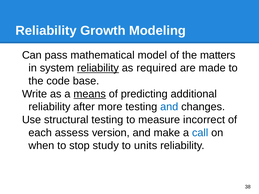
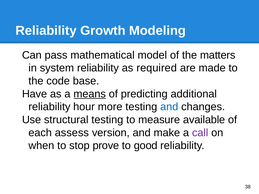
reliability underline: present -> none (98, 68)
Write: Write -> Have (35, 94)
after: after -> hour (84, 107)
incorrect: incorrect -> available (204, 120)
call colour: blue -> purple (200, 133)
study: study -> prove (106, 146)
units: units -> good (146, 146)
